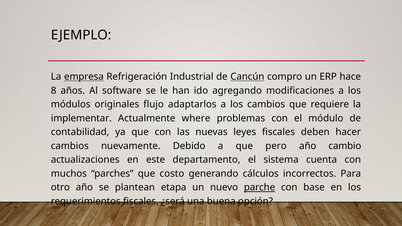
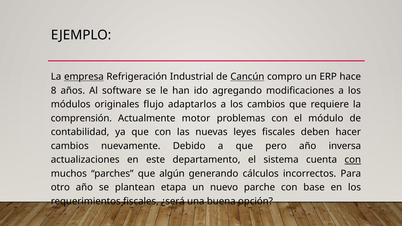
implementar: implementar -> comprensión (81, 118)
where: where -> motor (196, 118)
cambio: cambio -> inversa (345, 146)
con underline: none -> present (353, 160)
costo: costo -> algún (172, 174)
parche underline: present -> none (260, 188)
